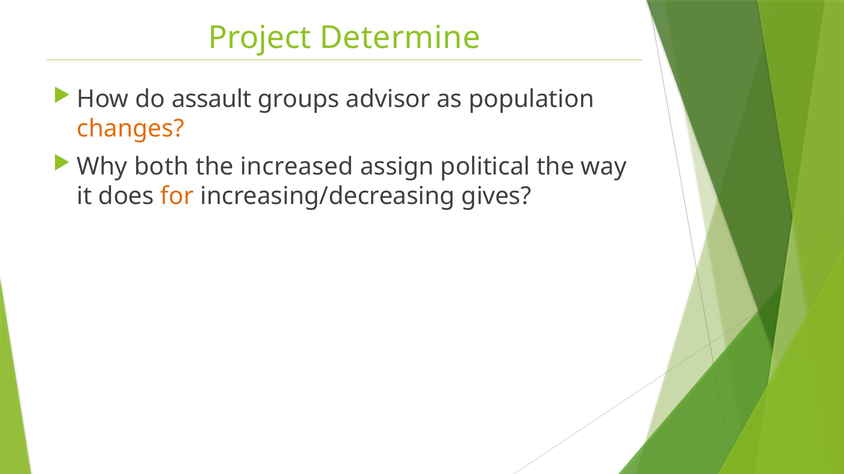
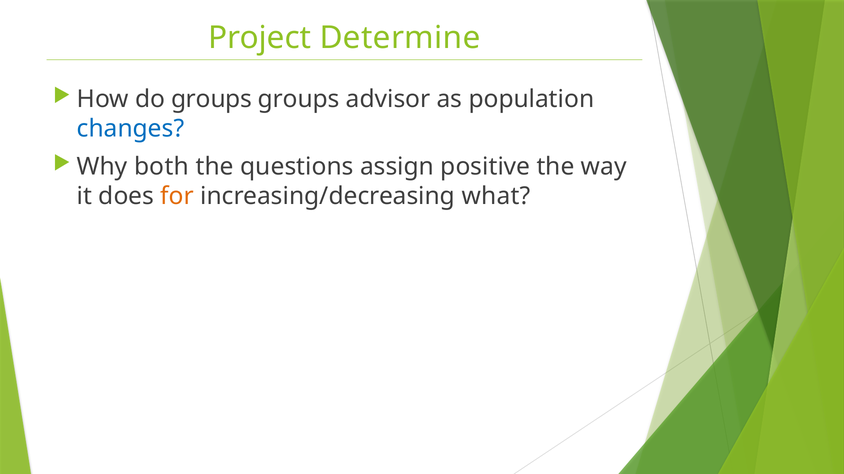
do assault: assault -> groups (212, 99)
changes colour: orange -> blue (131, 129)
increased: increased -> questions (297, 167)
political: political -> positive (485, 167)
gives: gives -> what (496, 196)
